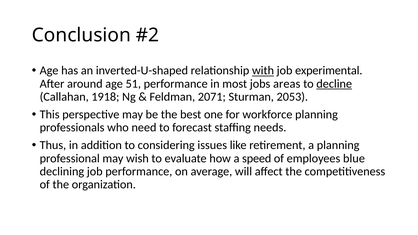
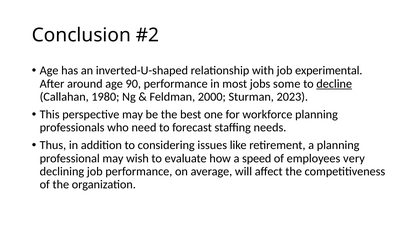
with underline: present -> none (263, 71)
51: 51 -> 90 (133, 84)
areas: areas -> some (287, 84)
1918: 1918 -> 1980 (105, 97)
2071: 2071 -> 2000 (212, 97)
2053: 2053 -> 2023 (292, 97)
blue: blue -> very (354, 158)
